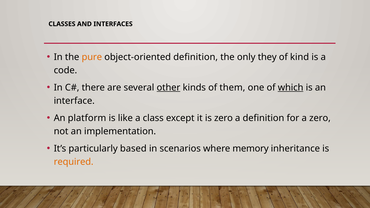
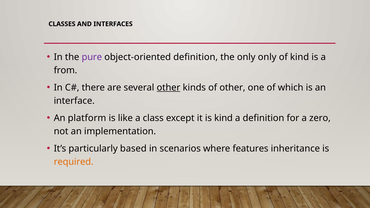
pure colour: orange -> purple (92, 57)
only they: they -> only (267, 57)
code: code -> from (65, 70)
of them: them -> other (232, 88)
which underline: present -> none (291, 88)
is zero: zero -> kind (223, 118)
memory: memory -> features (251, 149)
